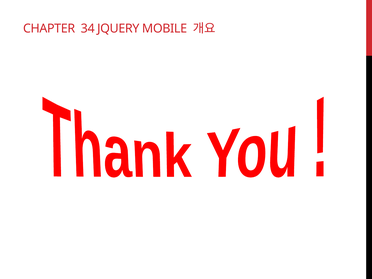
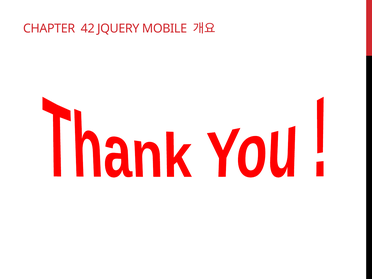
34: 34 -> 42 (88, 29)
